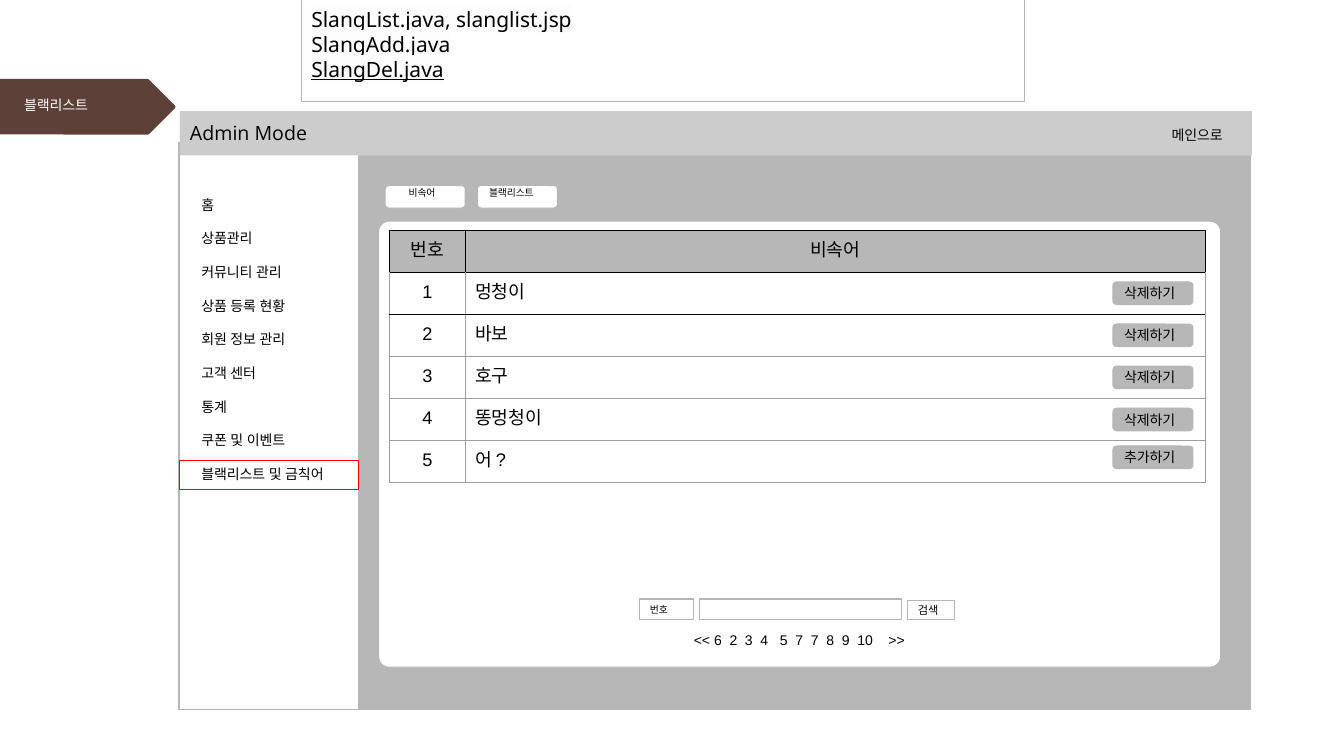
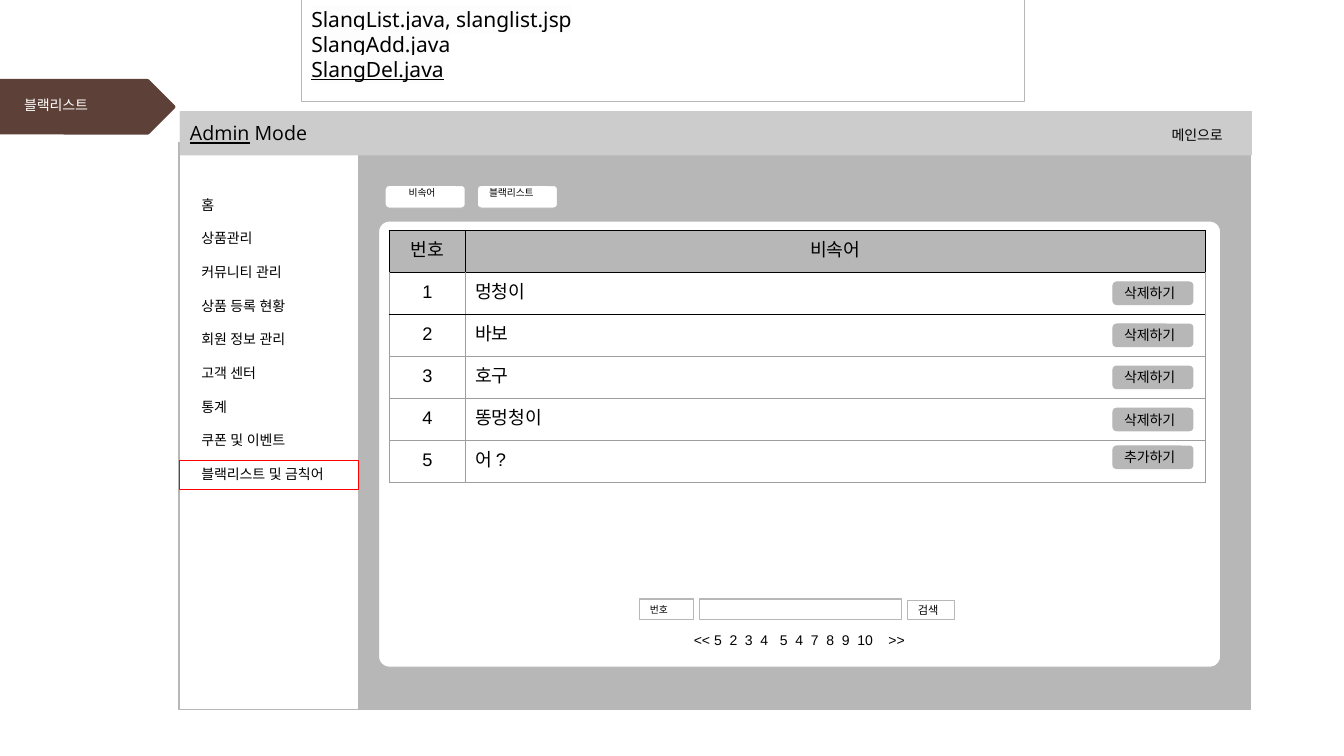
Admin underline: none -> present (220, 134)
6: 6 -> 5 (718, 641)
5 7: 7 -> 4 (799, 641)
